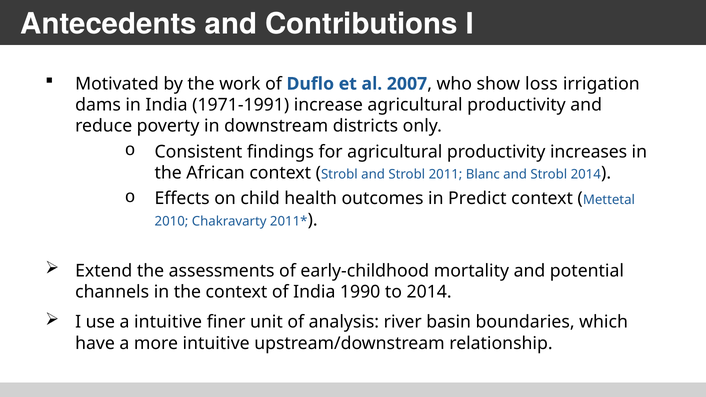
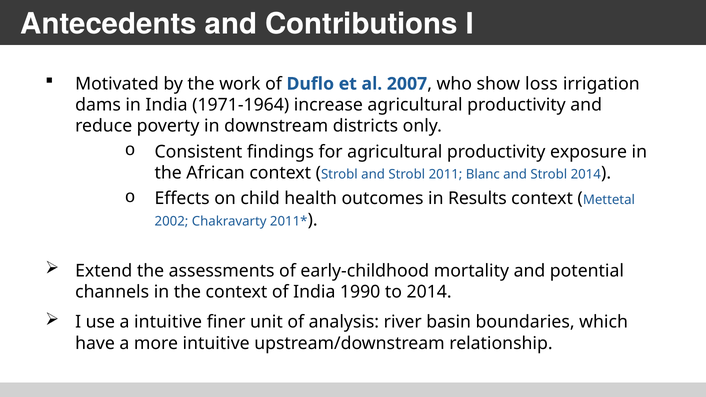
1971-1991: 1971-1991 -> 1971-1964 (241, 105)
increases: increases -> exposure (589, 152)
Predict: Predict -> Results (477, 199)
2010: 2010 -> 2002 (171, 221)
